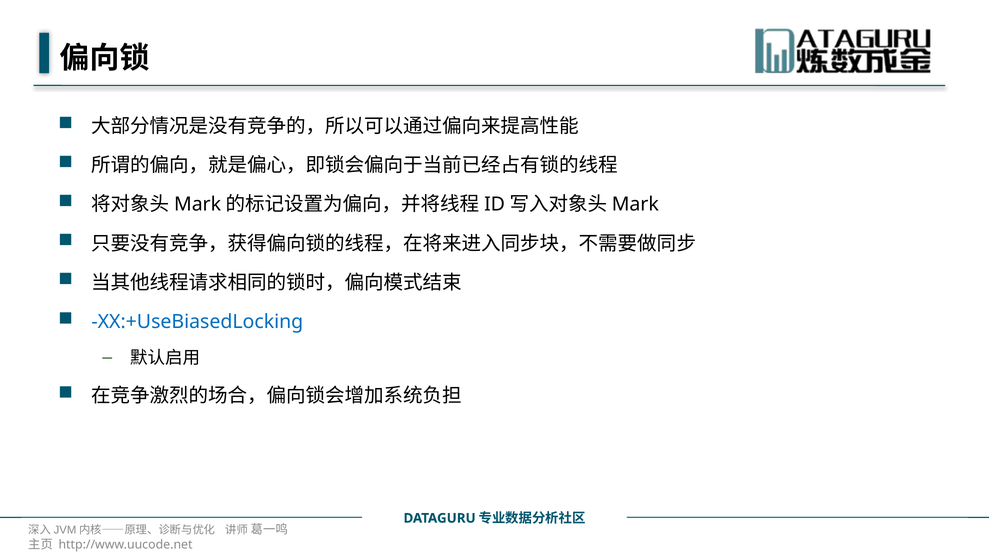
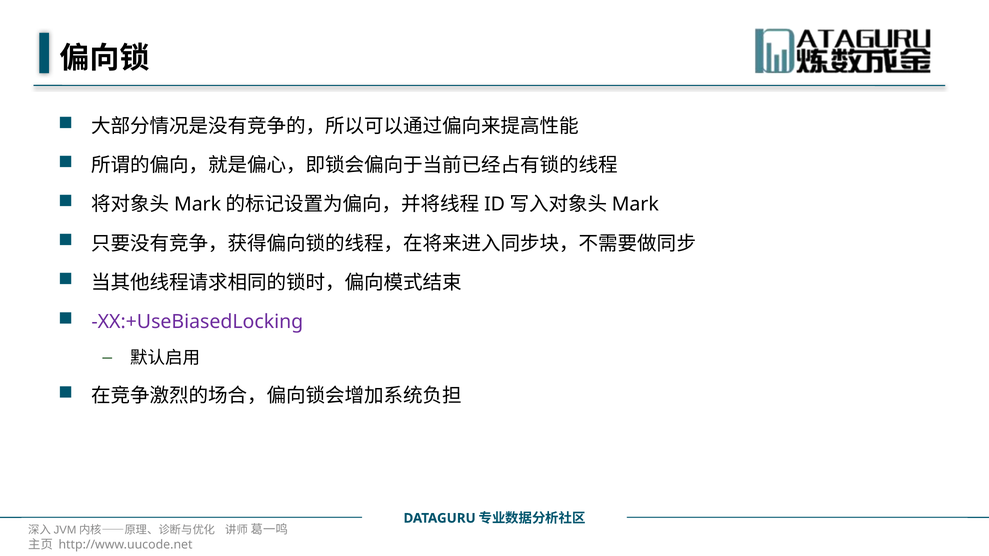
XX:+UseBiasedLocking colour: blue -> purple (197, 322)
